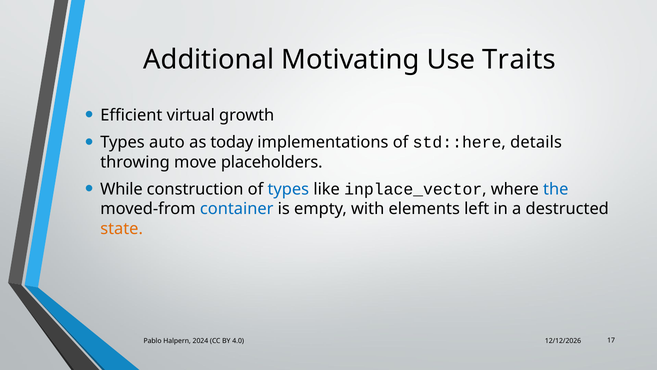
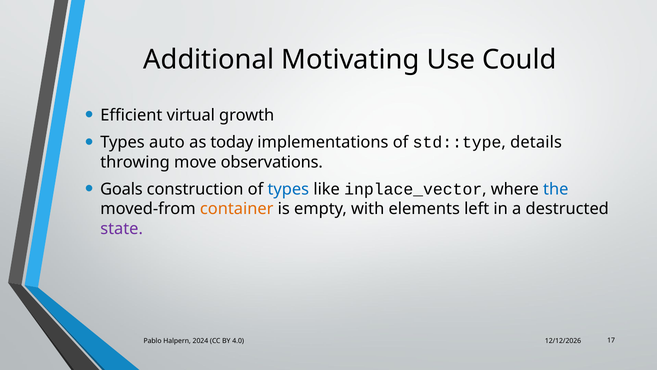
Traits: Traits -> Could (519, 59)
std::here: std::here -> std::type (457, 142)
placeholders: placeholders -> observations (272, 162)
While: While -> Goals (121, 189)
container colour: blue -> orange (237, 209)
state colour: orange -> purple (122, 228)
